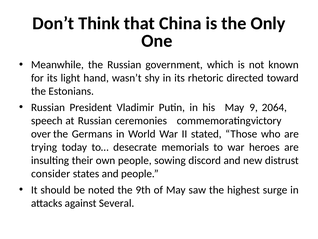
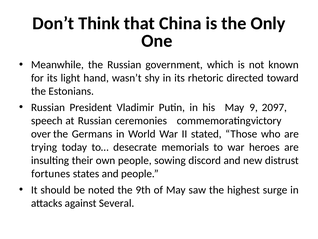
2064: 2064 -> 2097 (274, 107)
consider: consider -> fortunes (51, 173)
